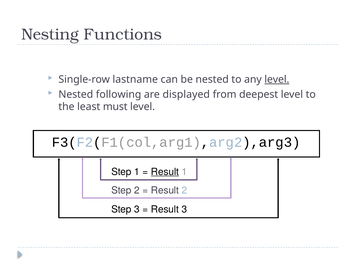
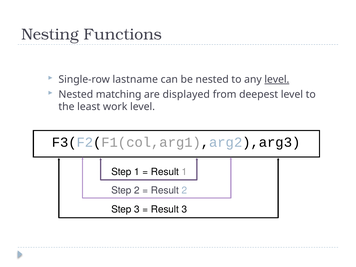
following: following -> matching (119, 94)
must: must -> work (115, 107)
Result underline: present -> none (165, 172)
